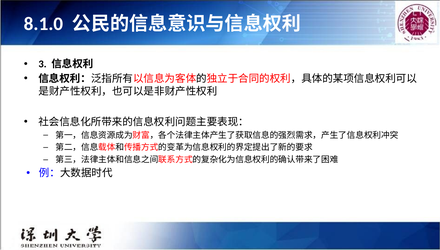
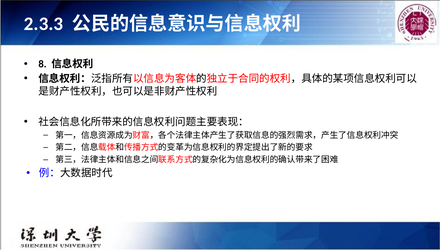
8.1.0: 8.1.0 -> 2.3.3 (44, 24)
3: 3 -> 8 (43, 64)
